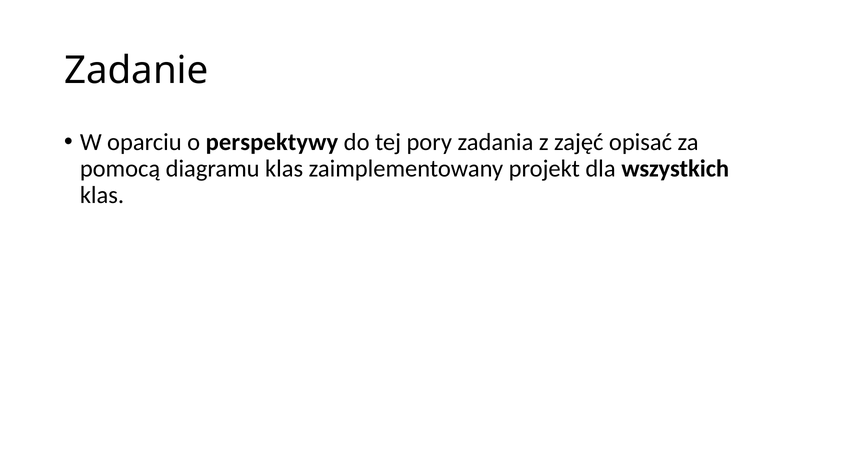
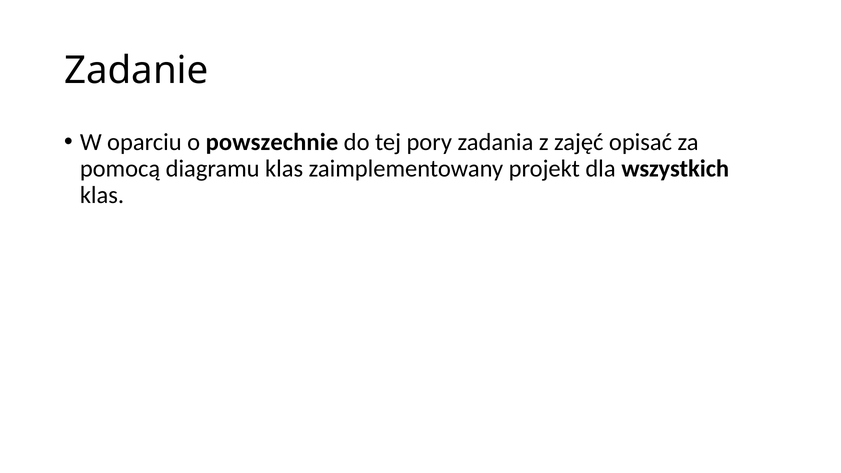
perspektywy: perspektywy -> powszechnie (272, 142)
